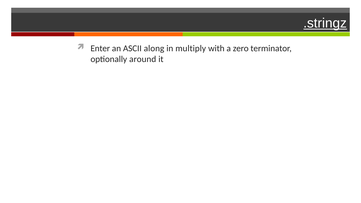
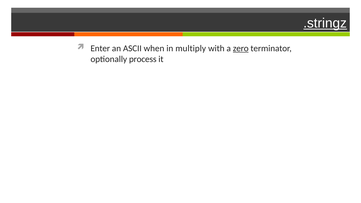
along: along -> when (154, 48)
zero underline: none -> present (241, 48)
around: around -> process (143, 59)
